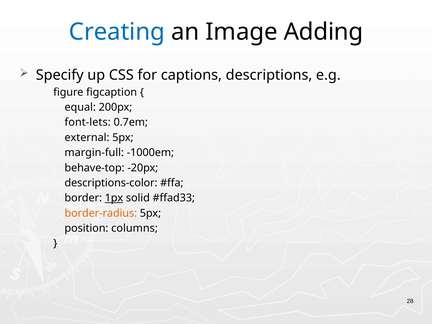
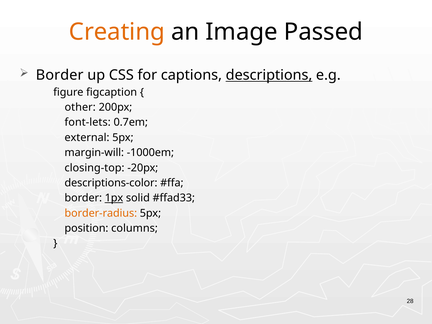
Creating colour: blue -> orange (117, 32)
Adding: Adding -> Passed (323, 32)
Specify: Specify -> Border (60, 75)
descriptions underline: none -> present (269, 75)
equal: equal -> other (80, 107)
margin-full: margin-full -> margin-will (94, 153)
behave-top: behave-top -> closing-top (94, 168)
